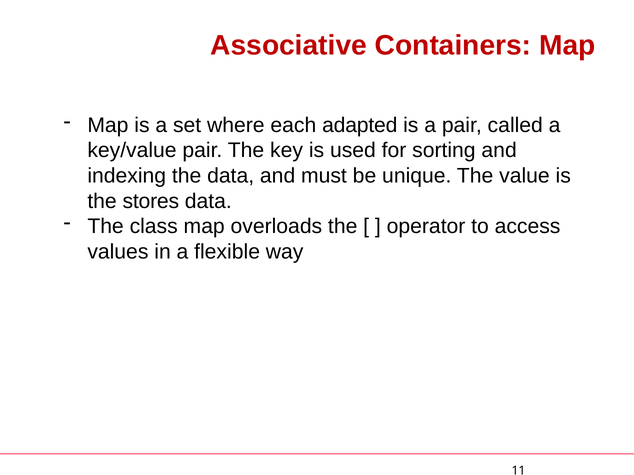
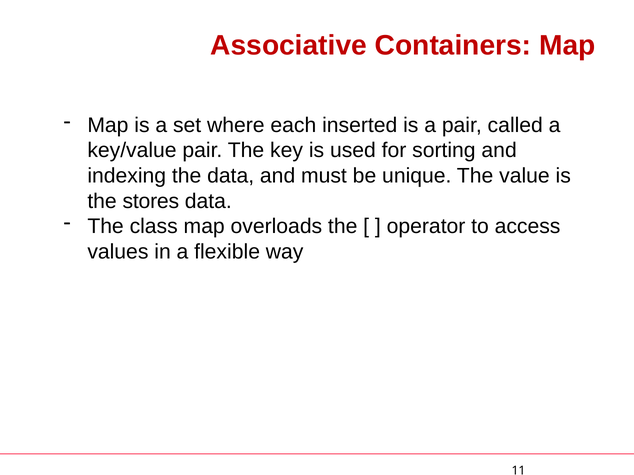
adapted: adapted -> inserted (360, 125)
